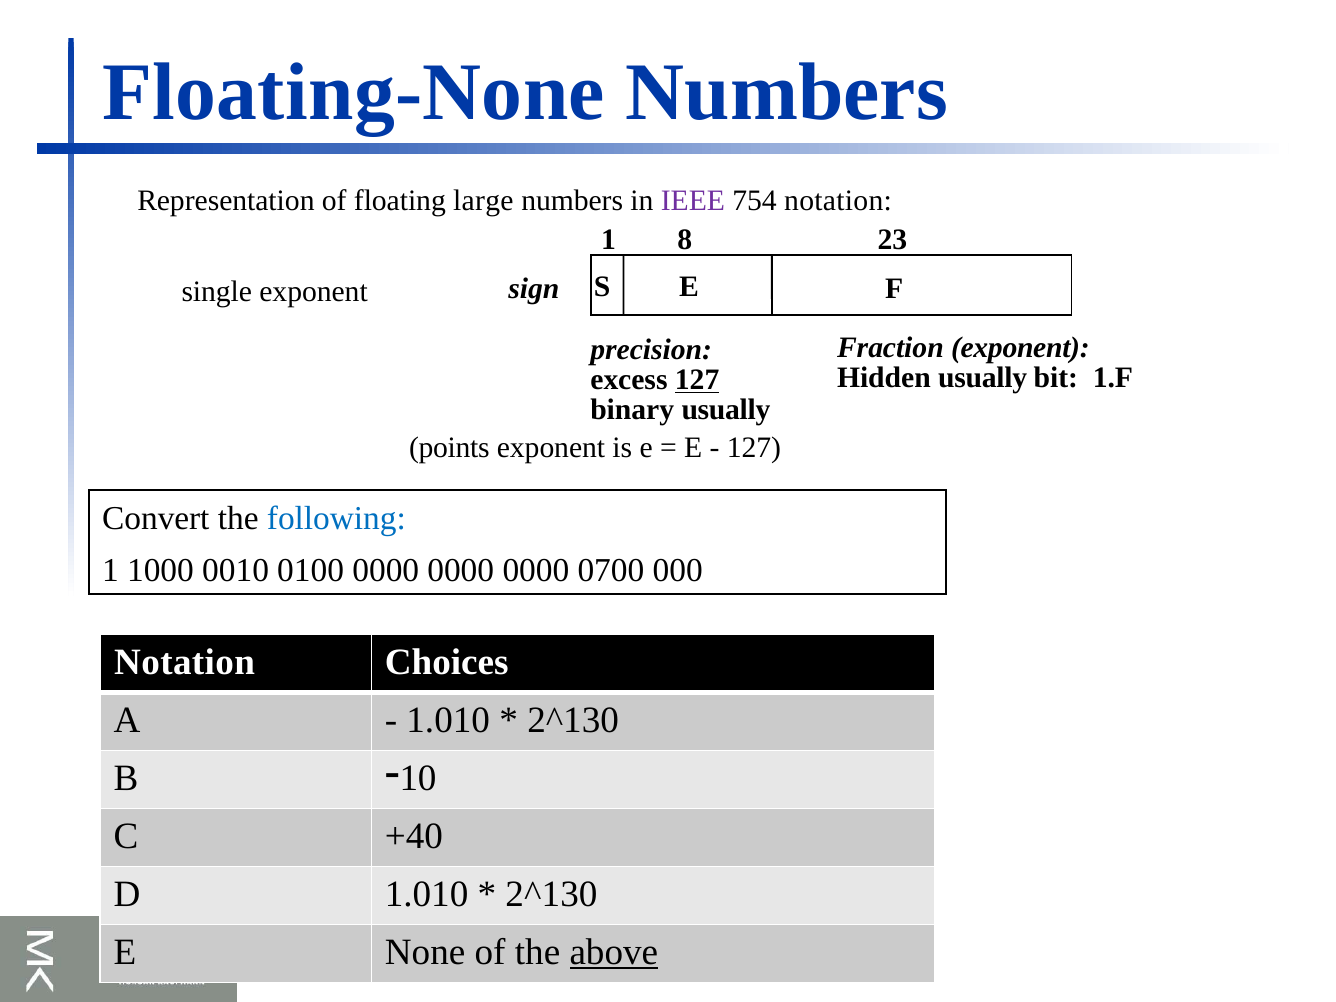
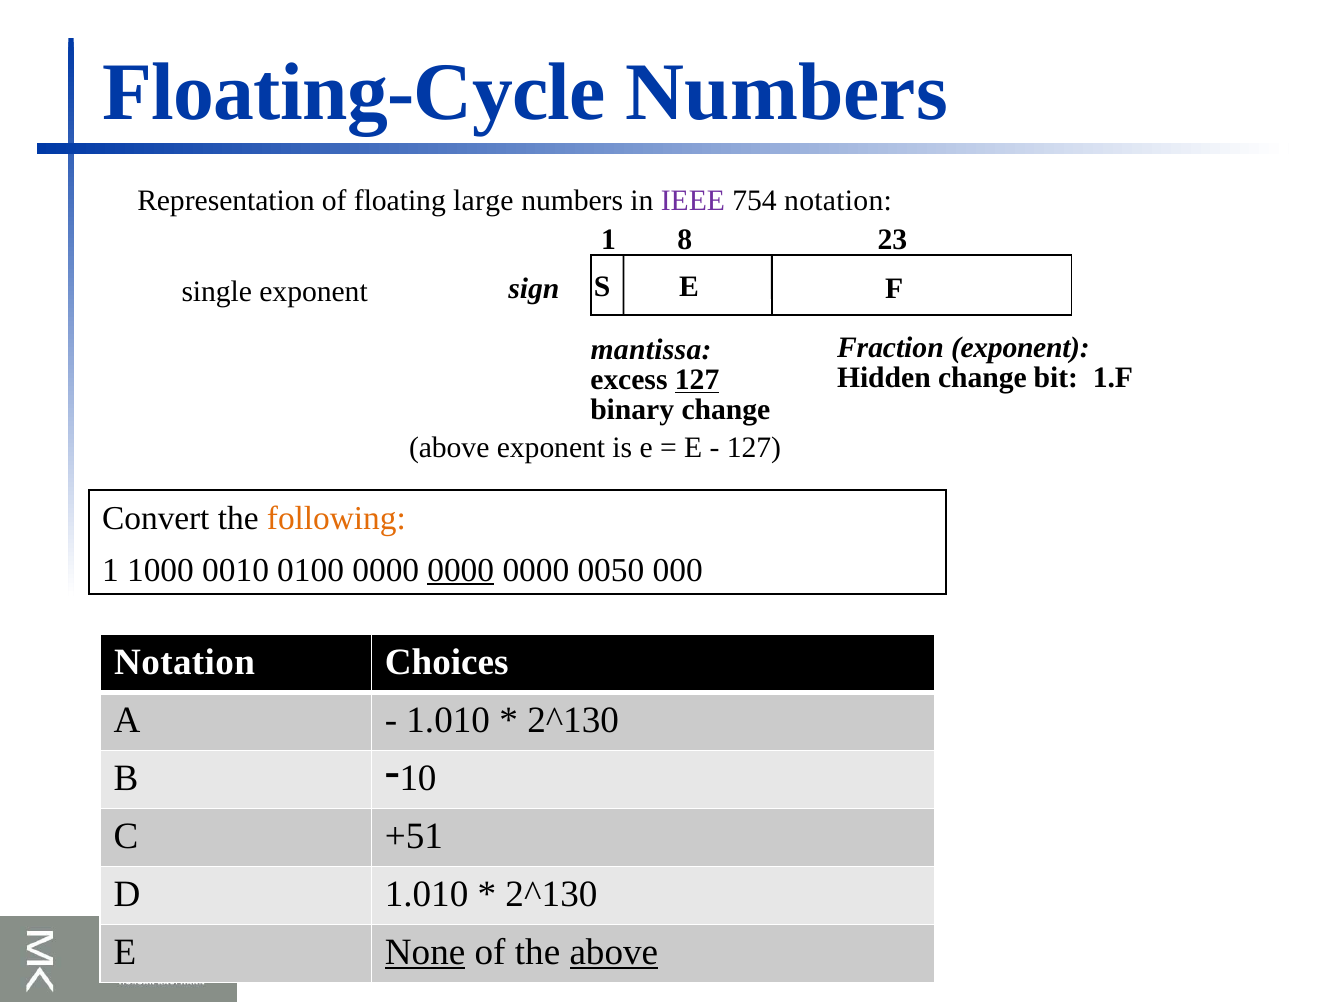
Floating-None: Floating-None -> Floating-Cycle (354, 92)
precision: precision -> mantissa (651, 350)
Hidden usually: usually -> change (982, 378)
binary usually: usually -> change (726, 410)
points: points -> above (449, 448)
following colour: blue -> orange (336, 519)
0000 underline: none -> present (461, 570)
0700: 0700 -> 0050 (611, 570)
+40: +40 -> +51 (414, 836)
None underline: none -> present (425, 952)
